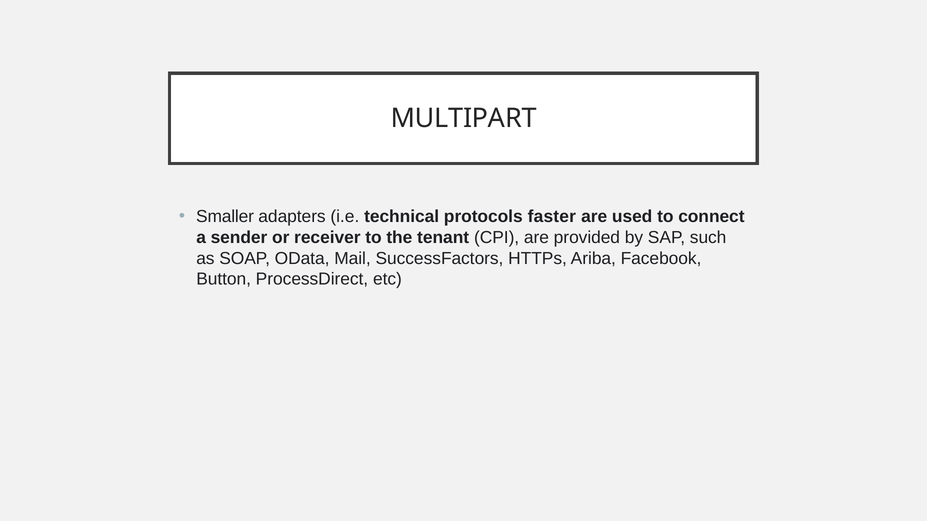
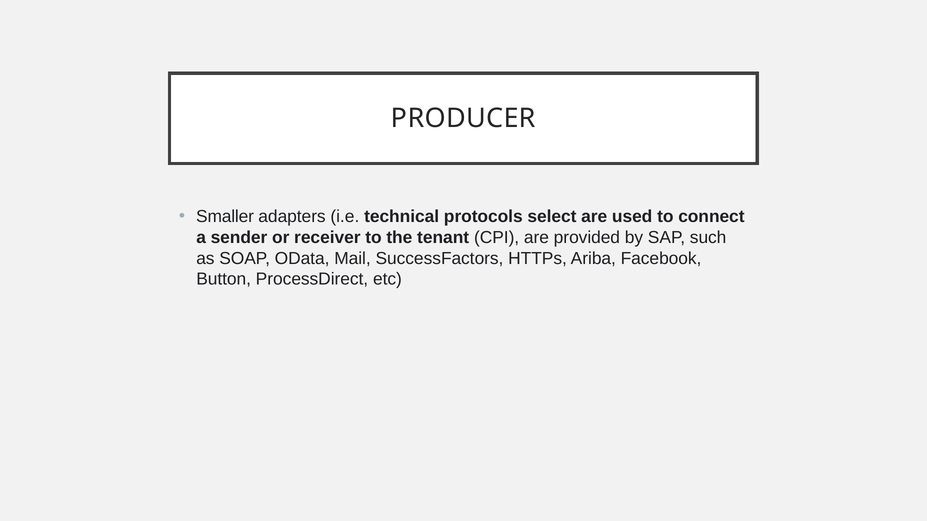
MULTIPART: MULTIPART -> PRODUCER (463, 118)
faster: faster -> select (552, 217)
